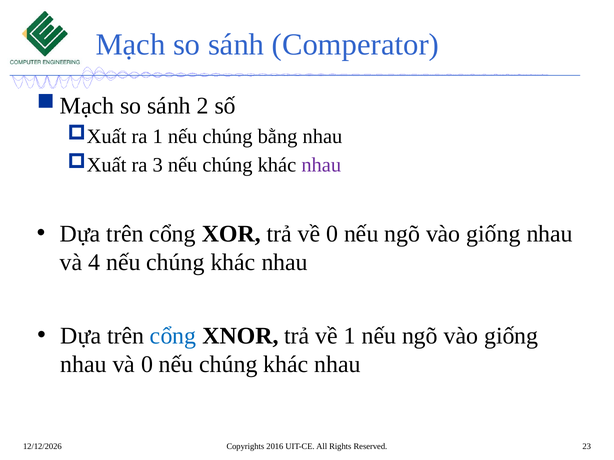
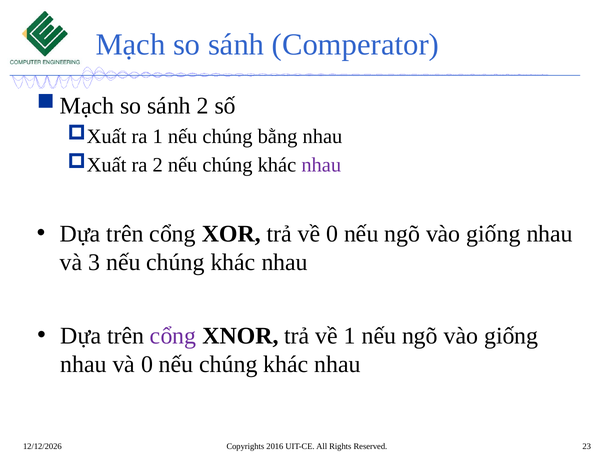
ra 3: 3 -> 2 (158, 165)
4: 4 -> 3 (94, 263)
cổng colour: blue -> purple (173, 336)
